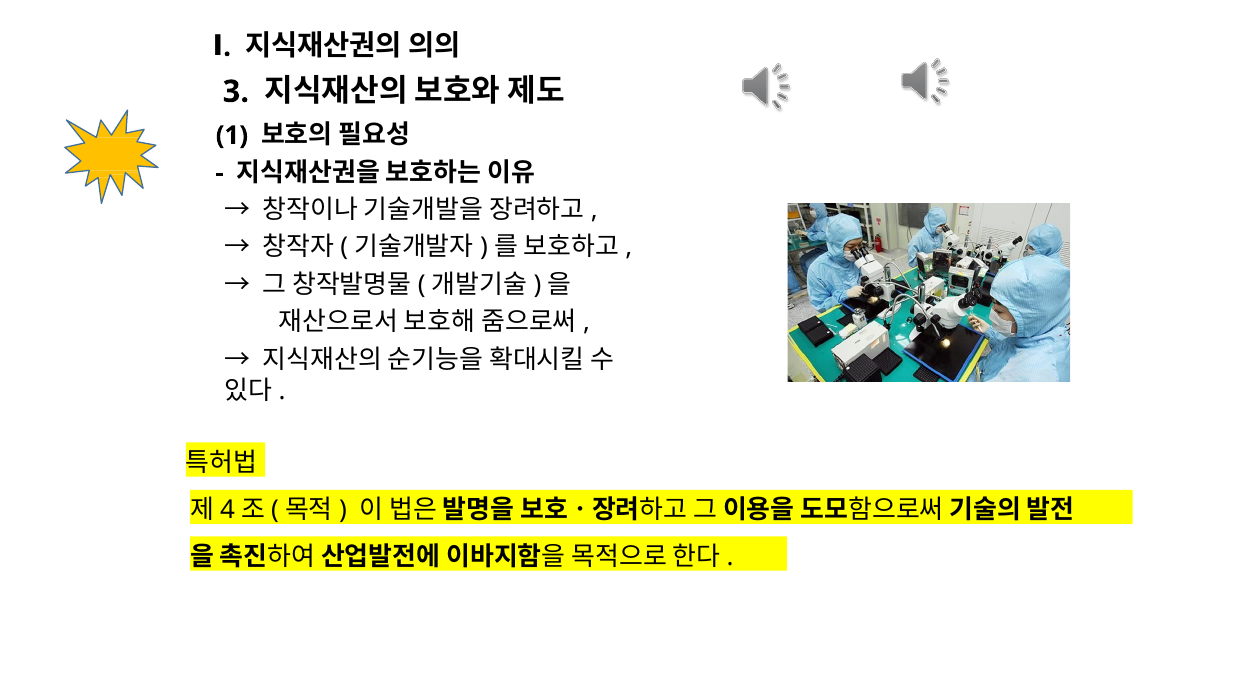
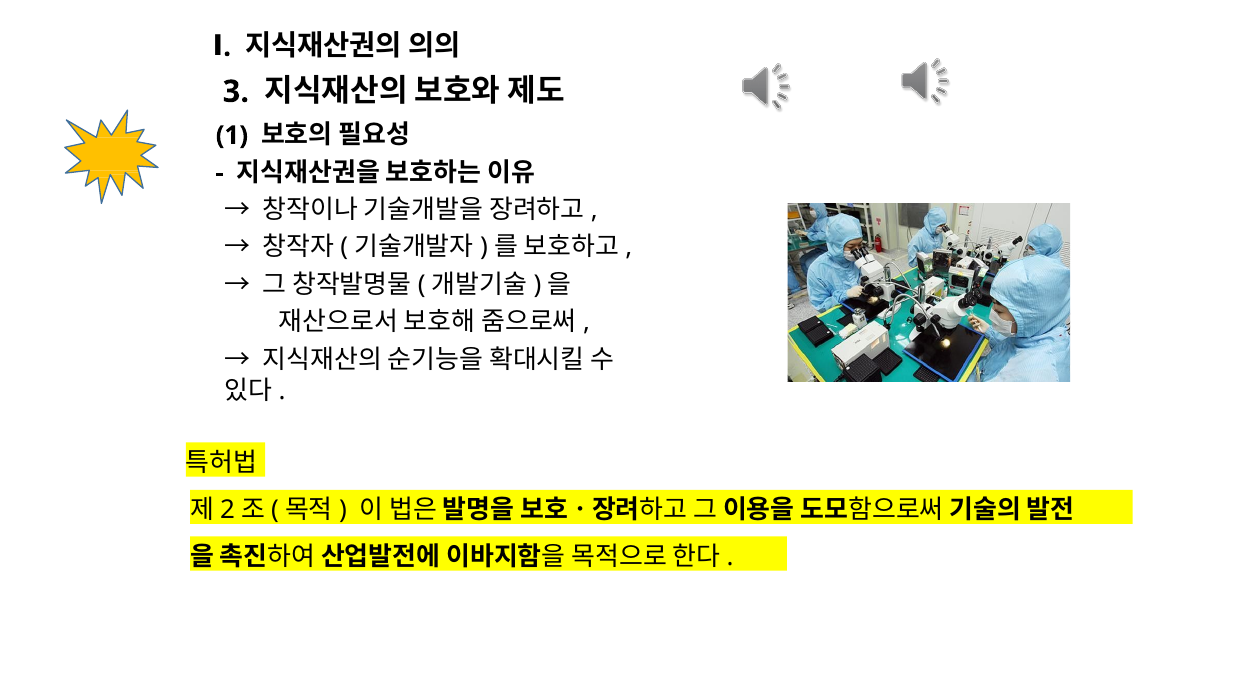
4: 4 -> 2 (228, 510)
